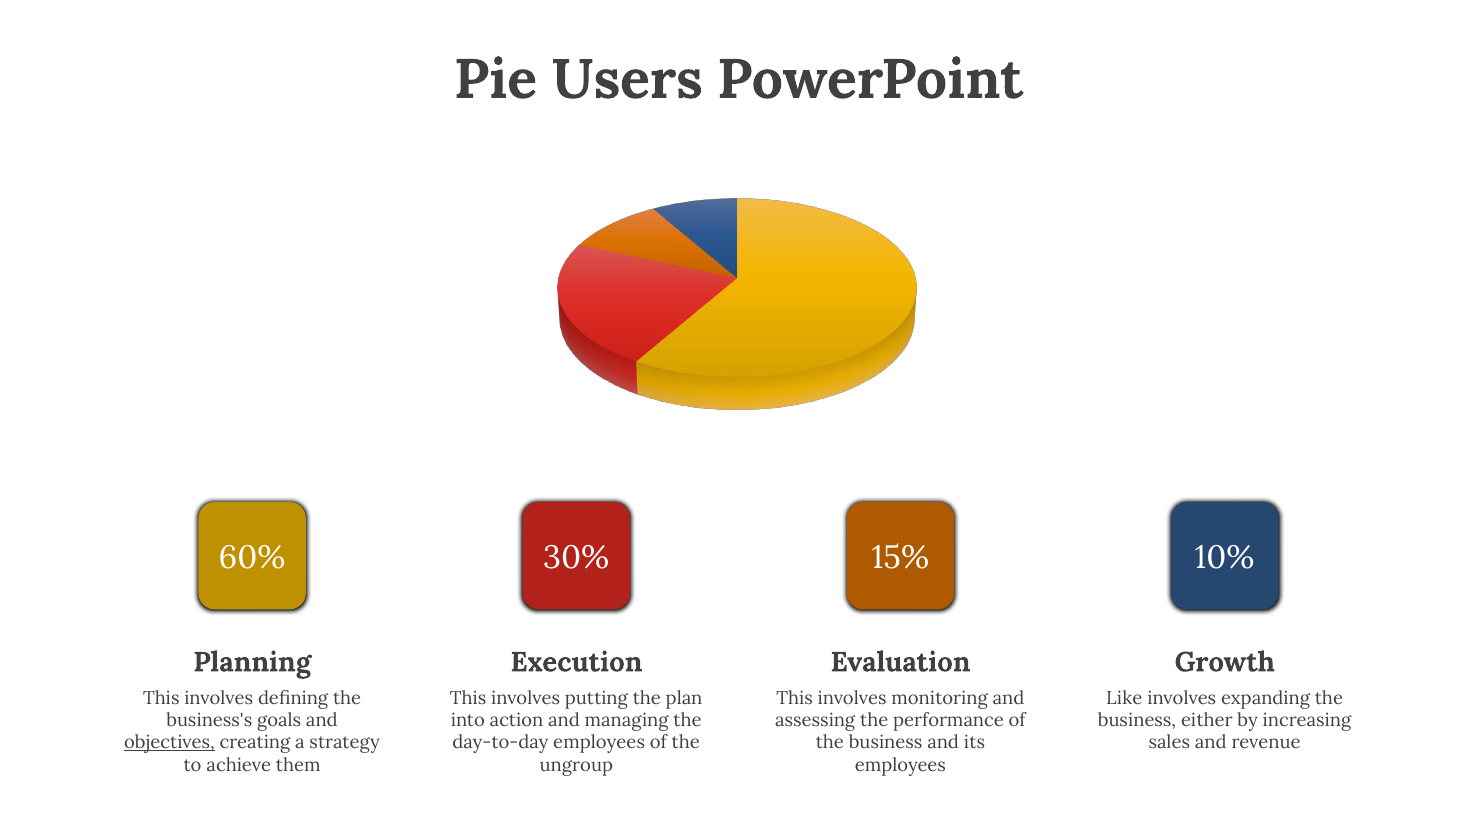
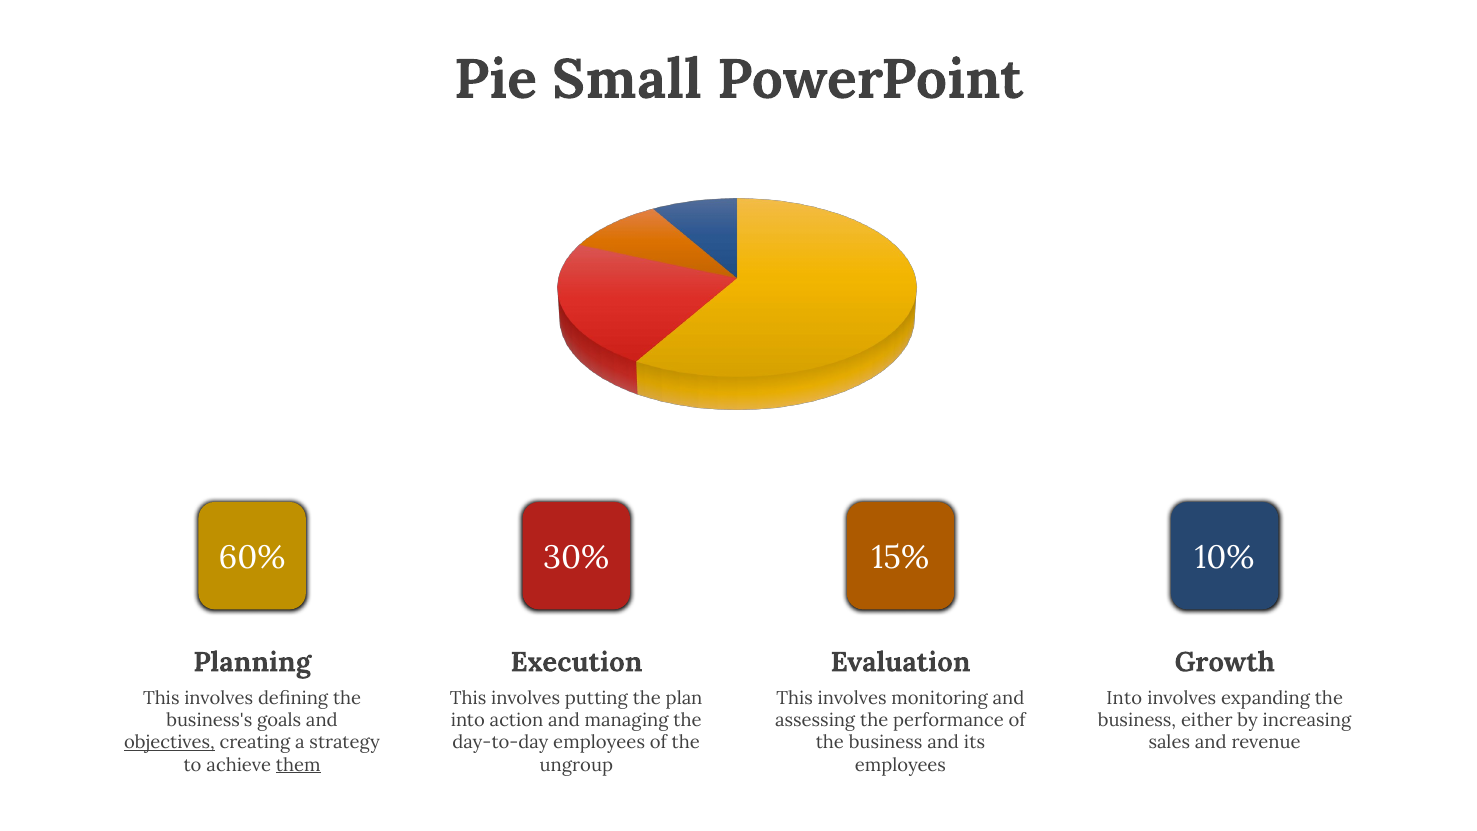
Users: Users -> Small (627, 80)
Like: Like -> Into (1124, 698)
them underline: none -> present (298, 765)
